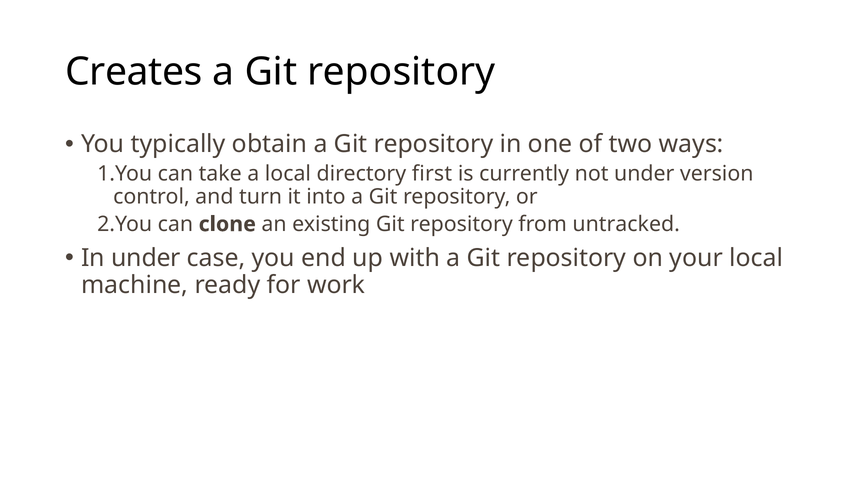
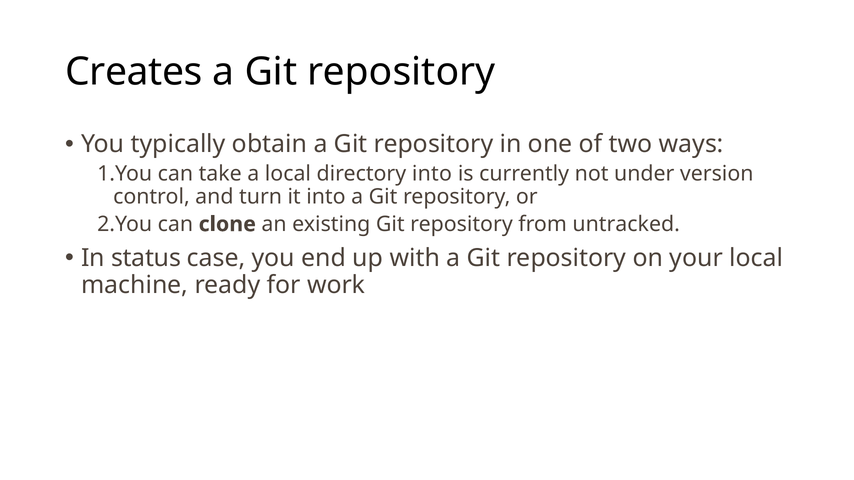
directory first: first -> into (432, 174)
In under: under -> status (146, 258)
